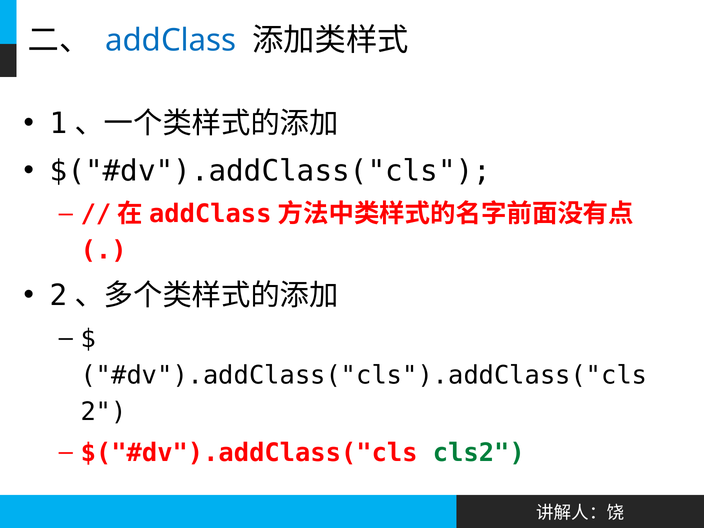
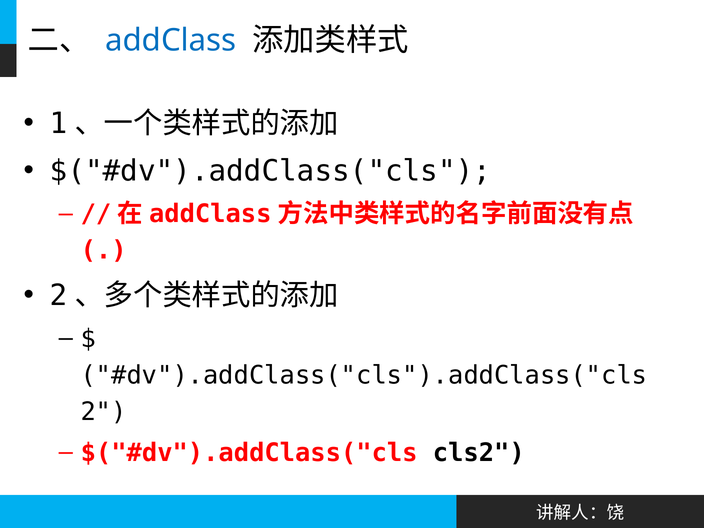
cls2 colour: green -> black (479, 453)
